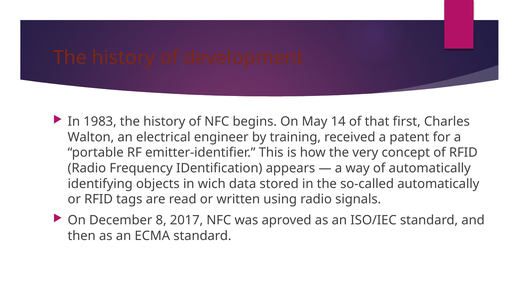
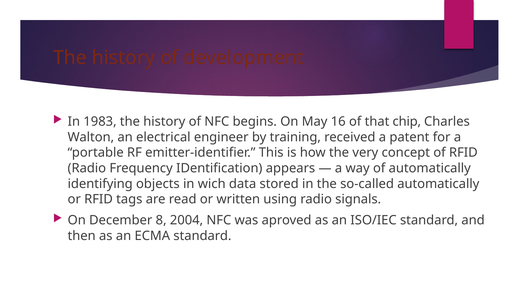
14: 14 -> 16 (338, 121)
first: first -> chip (407, 121)
2017: 2017 -> 2004 (186, 220)
